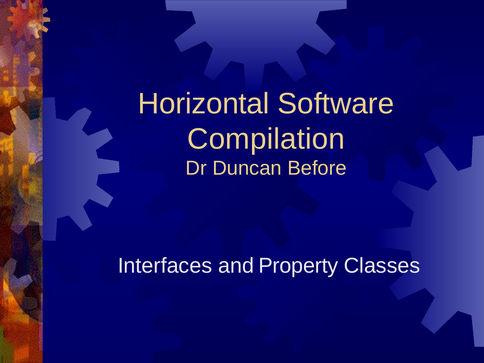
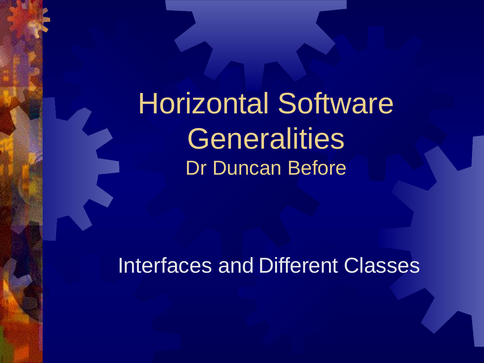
Compilation: Compilation -> Generalities (266, 139)
Property: Property -> Different (298, 266)
